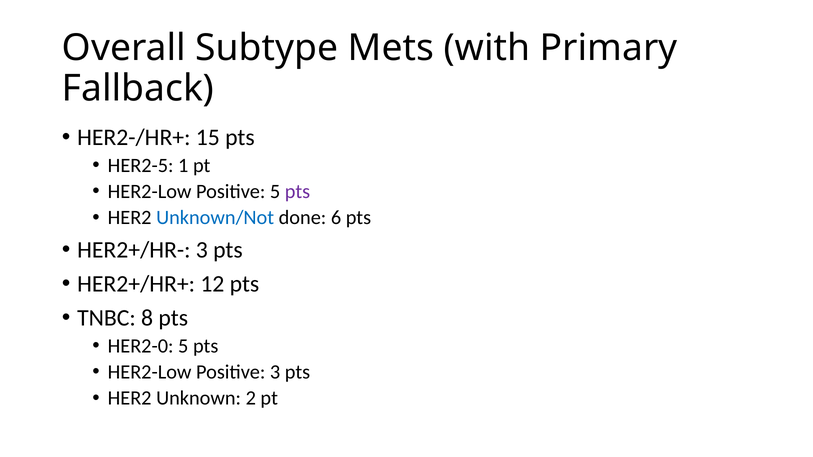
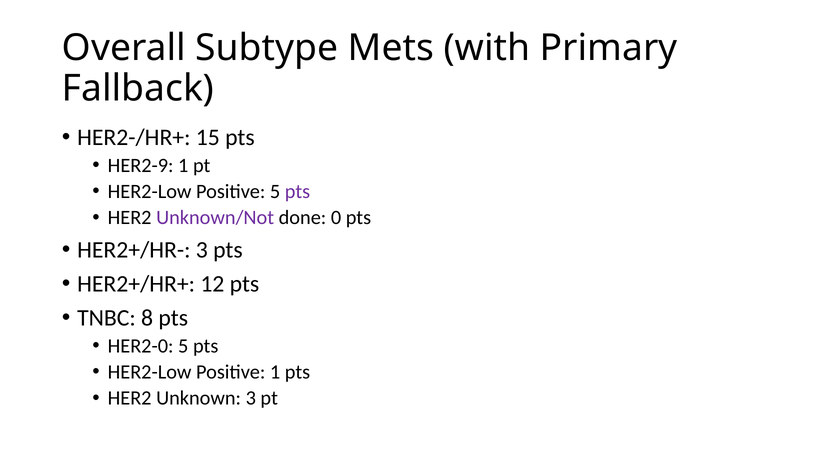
HER2-5: HER2-5 -> HER2-9 (141, 165)
Unknown/Not colour: blue -> purple (215, 218)
6: 6 -> 0 (336, 218)
Positive 3: 3 -> 1 (275, 372)
Unknown 2: 2 -> 3 (251, 398)
